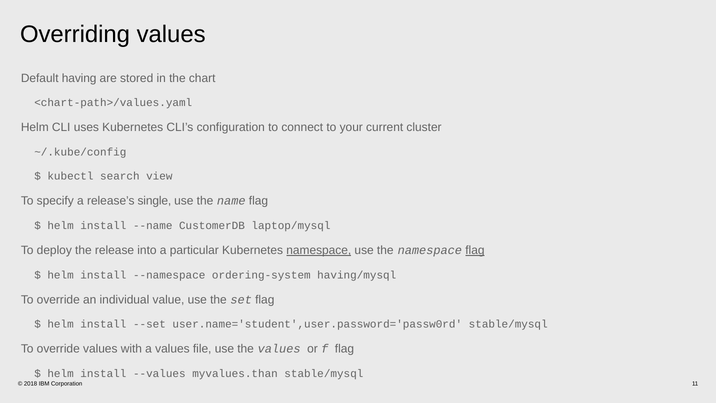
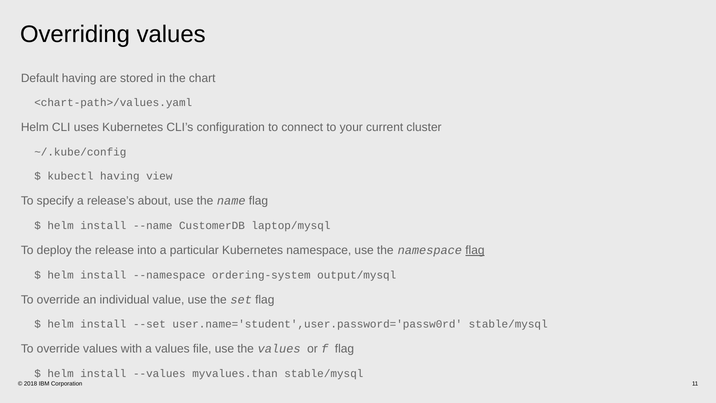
kubectl search: search -> having (120, 176)
single: single -> about (154, 201)
namespace underline: present -> none (319, 250)
having/mysql: having/mysql -> output/mysql (357, 275)
